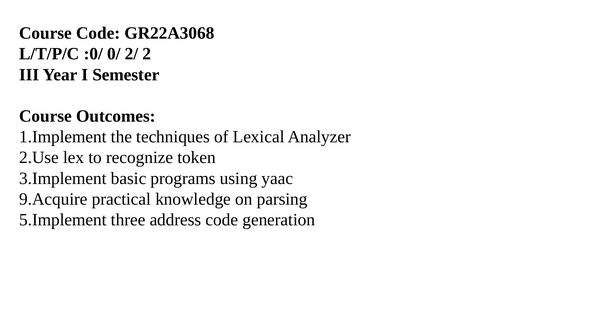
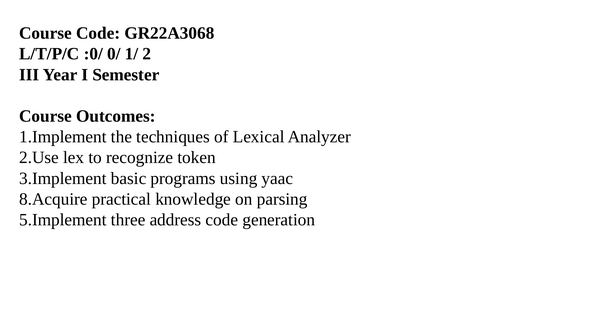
2/: 2/ -> 1/ (132, 54)
9.Acquire: 9.Acquire -> 8.Acquire (53, 199)
